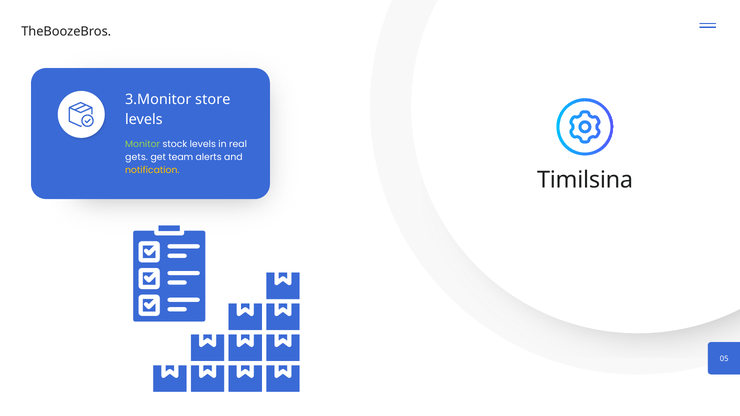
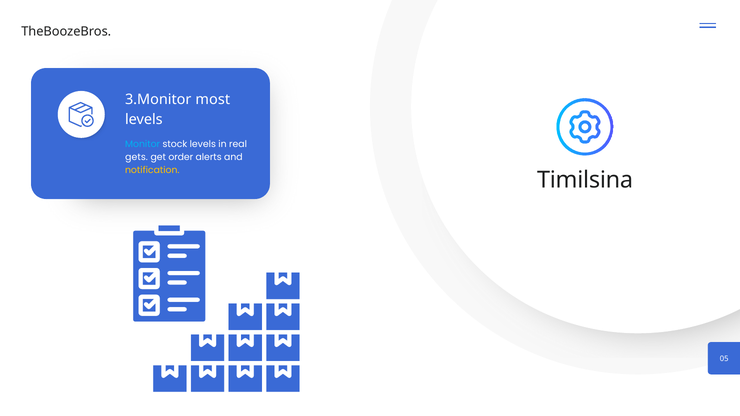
store: store -> most (213, 100)
Monitor colour: light green -> light blue (143, 144)
team: team -> order (181, 157)
